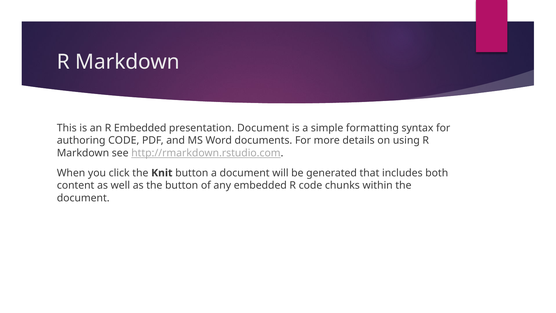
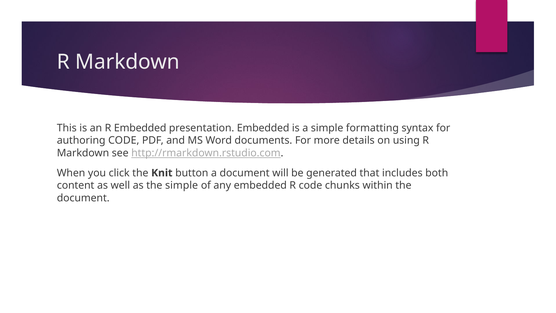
presentation Document: Document -> Embedded (263, 128)
the button: button -> simple (182, 185)
